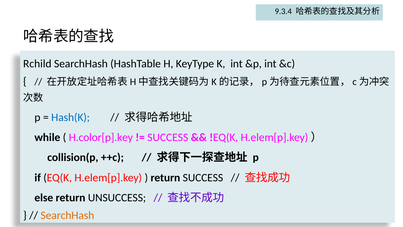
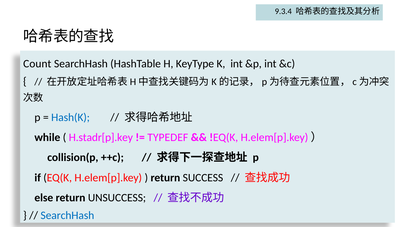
Rchild: Rchild -> Count (37, 64)
H.color[p].key: H.color[p].key -> H.stadr[p].key (101, 137)
SUCCESS: SUCCESS -> TYPEDEF (168, 137)
SearchHash colour: orange -> blue (67, 215)
